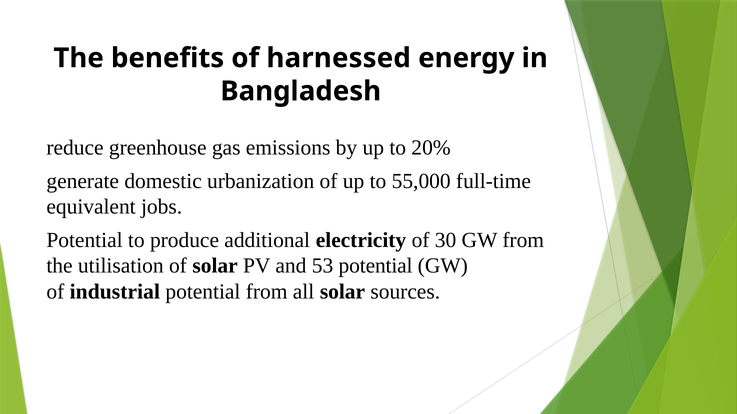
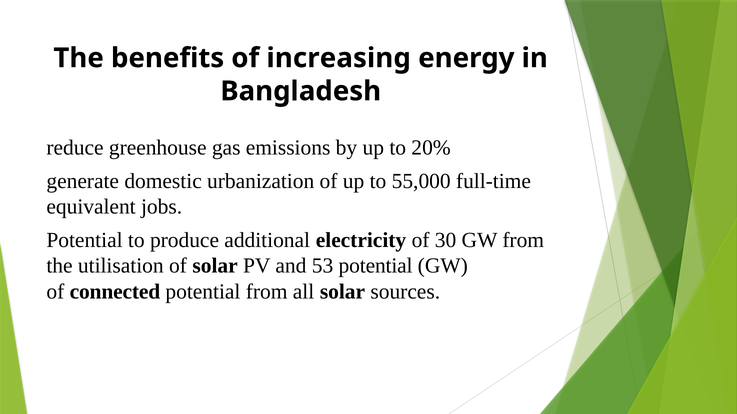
harnessed: harnessed -> increasing (339, 58)
industrial: industrial -> connected (115, 292)
